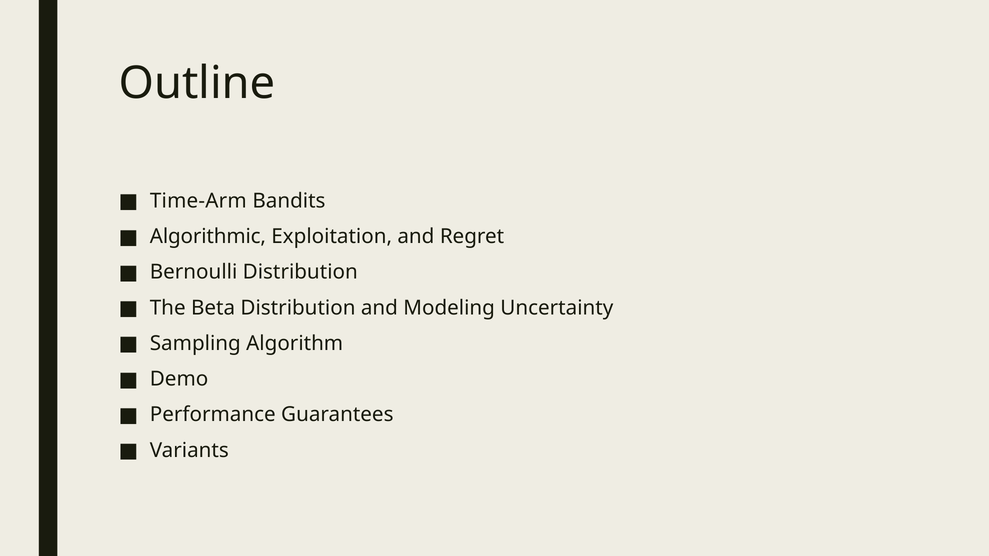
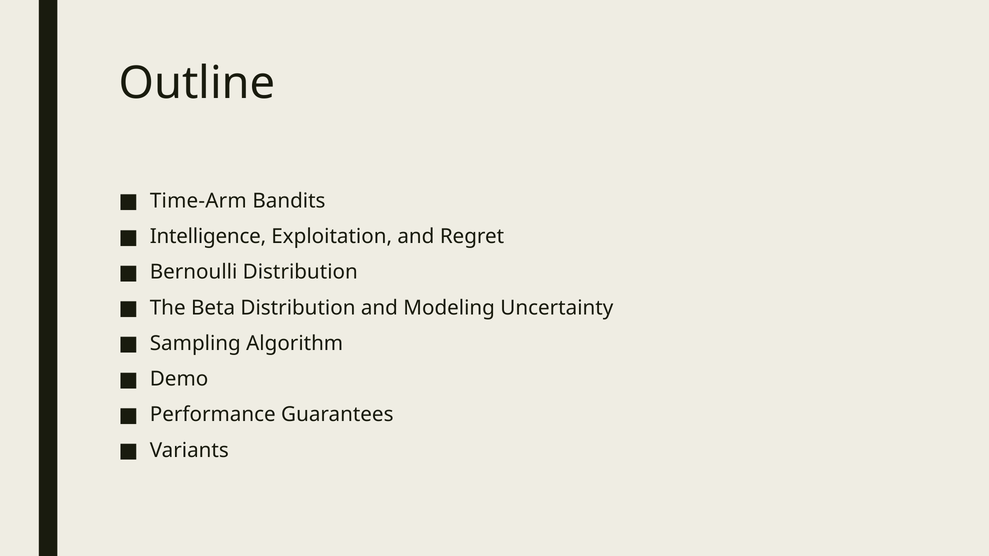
Algorithmic: Algorithmic -> Intelligence (208, 237)
